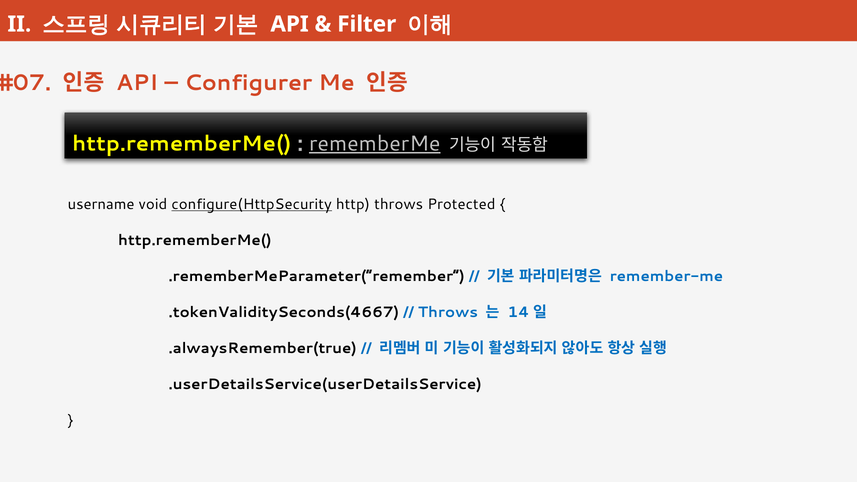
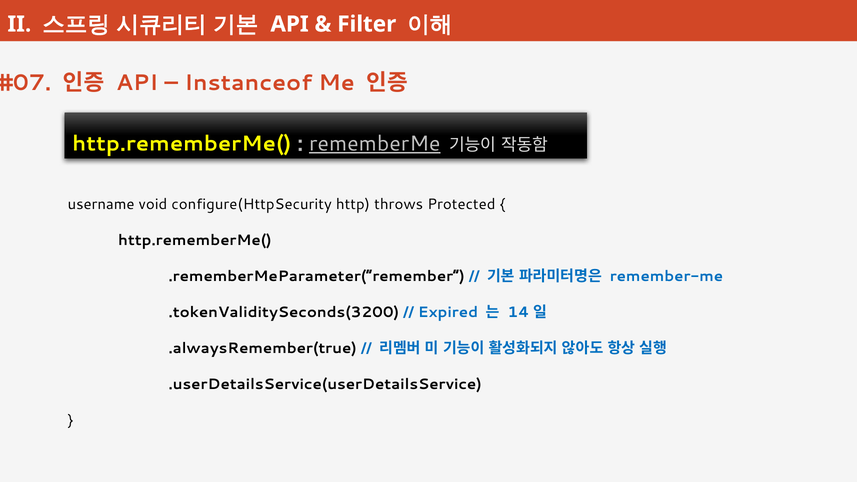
Configurer: Configurer -> Instanceof (248, 83)
configure(HttpSecurity underline: present -> none (252, 204)
.tokenValiditySeconds(4667: .tokenValiditySeconds(4667 -> .tokenValiditySeconds(3200 (284, 312)
Throws: Throws -> Expired (448, 312)
